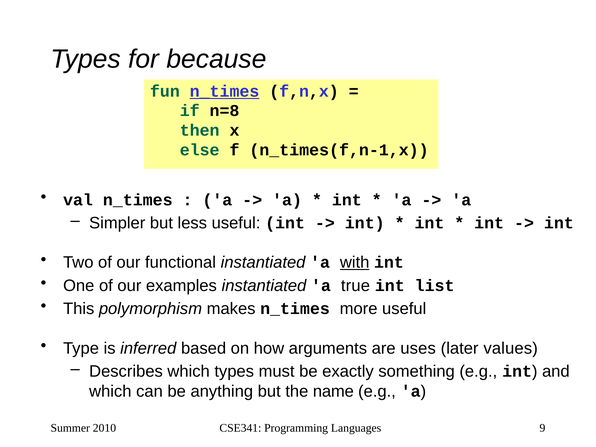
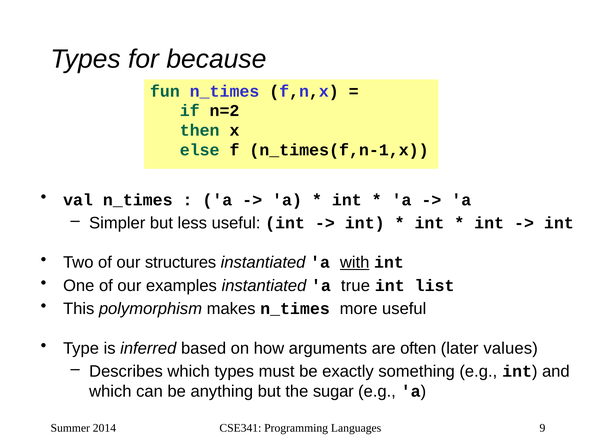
n_times underline: present -> none (225, 91)
n=8: n=8 -> n=2 (224, 111)
functional: functional -> structures (181, 262)
uses: uses -> often (418, 348)
name: name -> sugar (333, 391)
2010: 2010 -> 2014 (104, 428)
